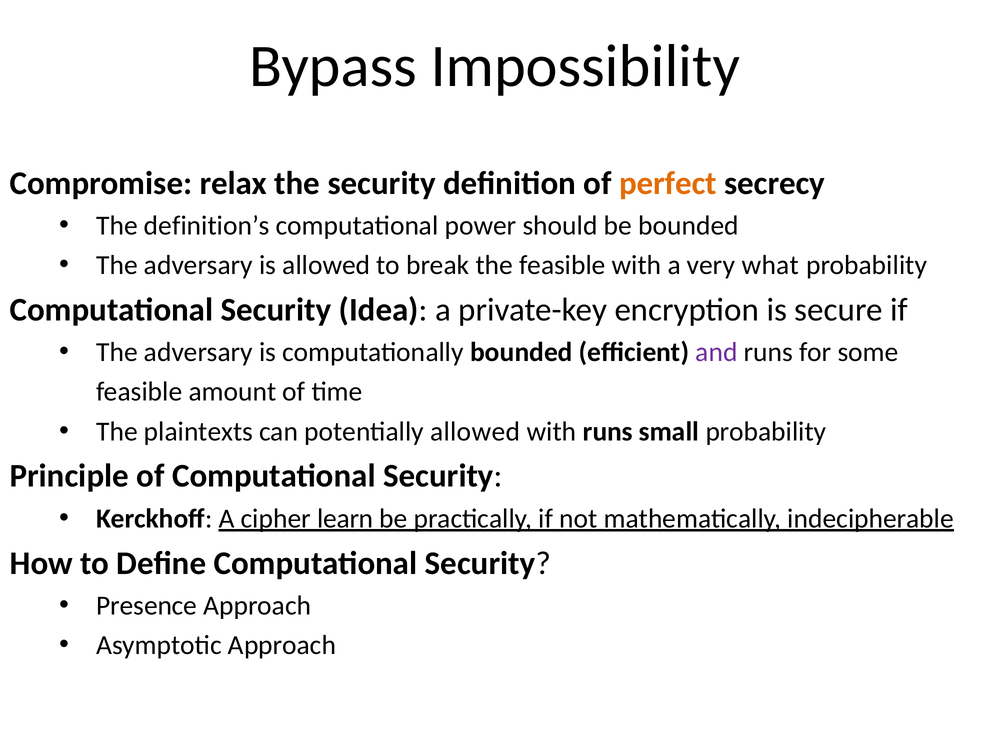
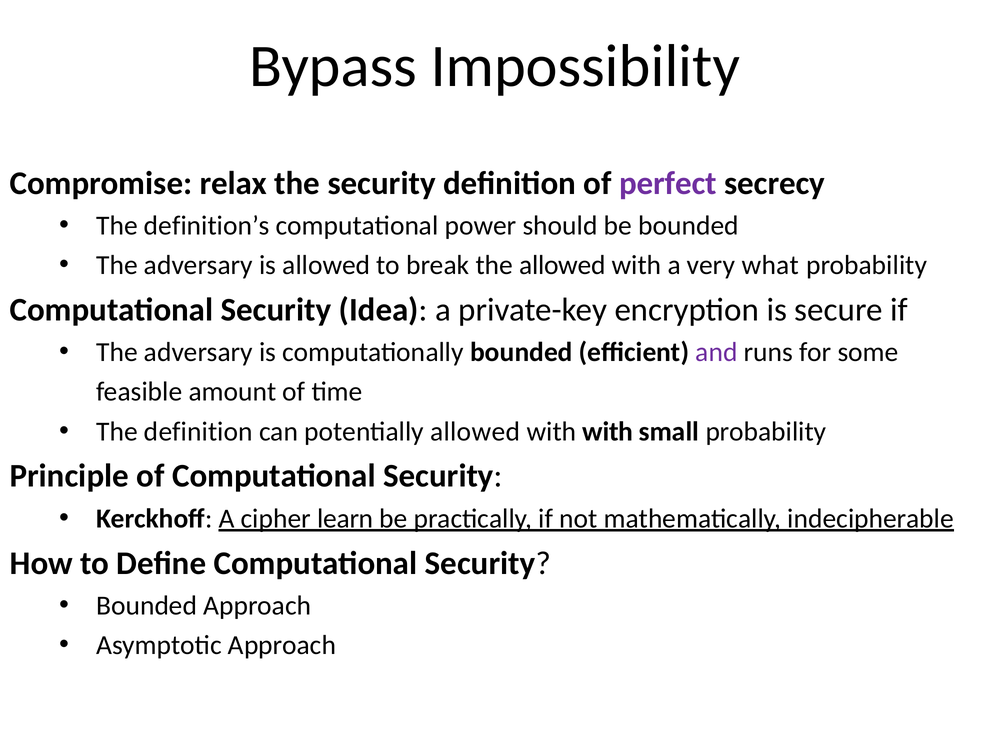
perfect colour: orange -> purple (668, 183)
the feasible: feasible -> allowed (562, 265)
The plaintexts: plaintexts -> definition (198, 432)
with runs: runs -> with (608, 432)
Presence: Presence -> Bounded (147, 606)
